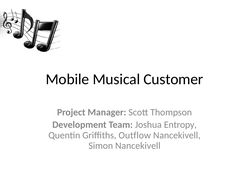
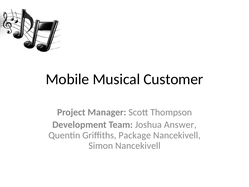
Entropy: Entropy -> Answer (180, 125)
Outflow: Outflow -> Package (135, 135)
